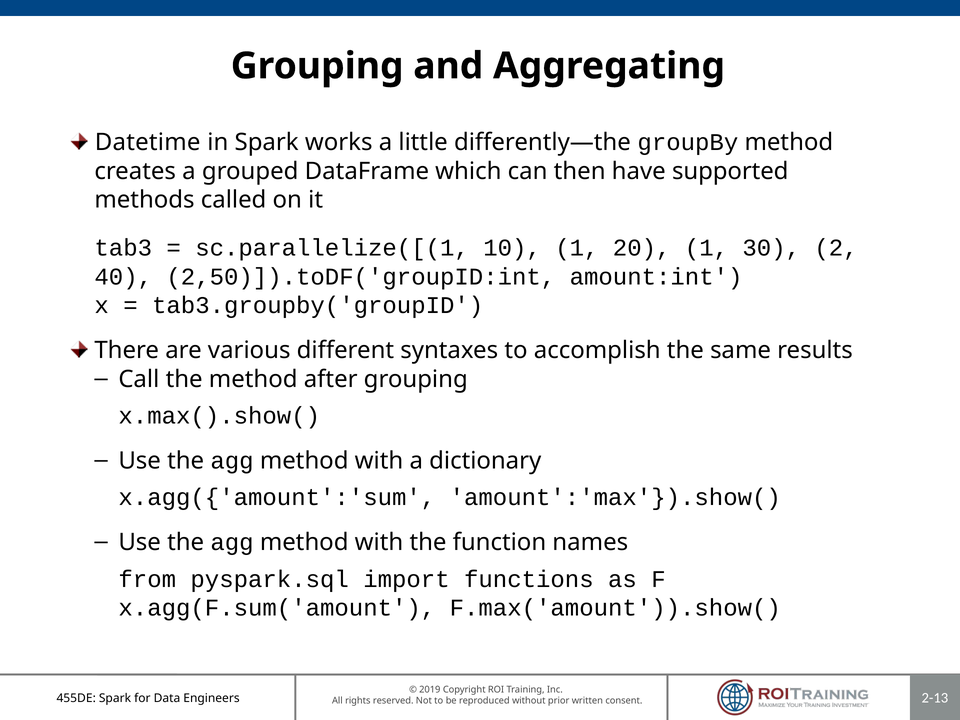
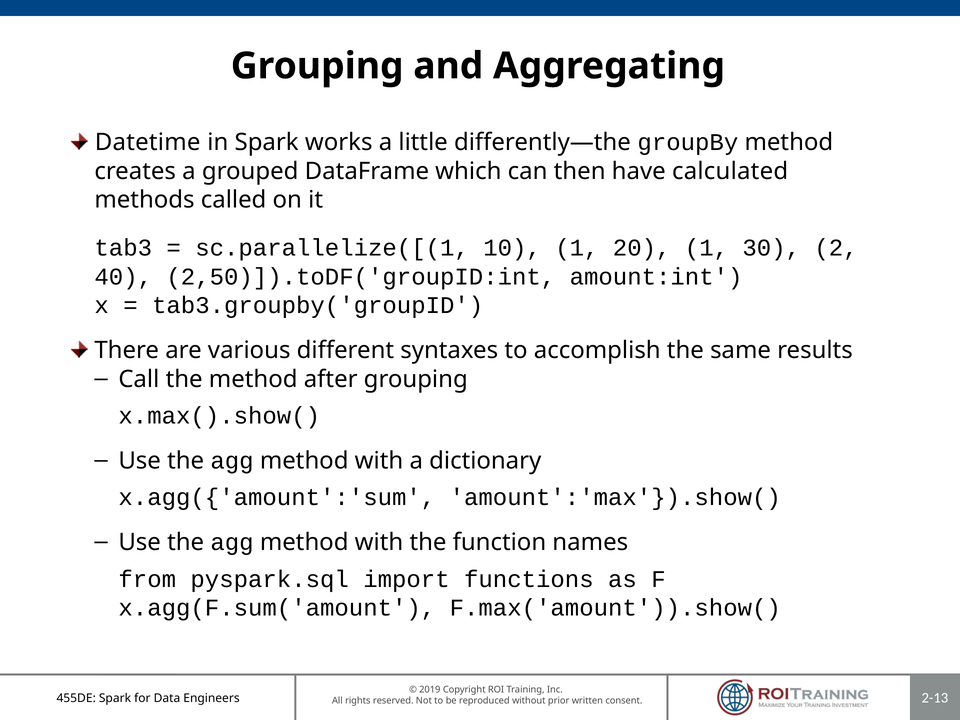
supported: supported -> calculated (730, 171)
